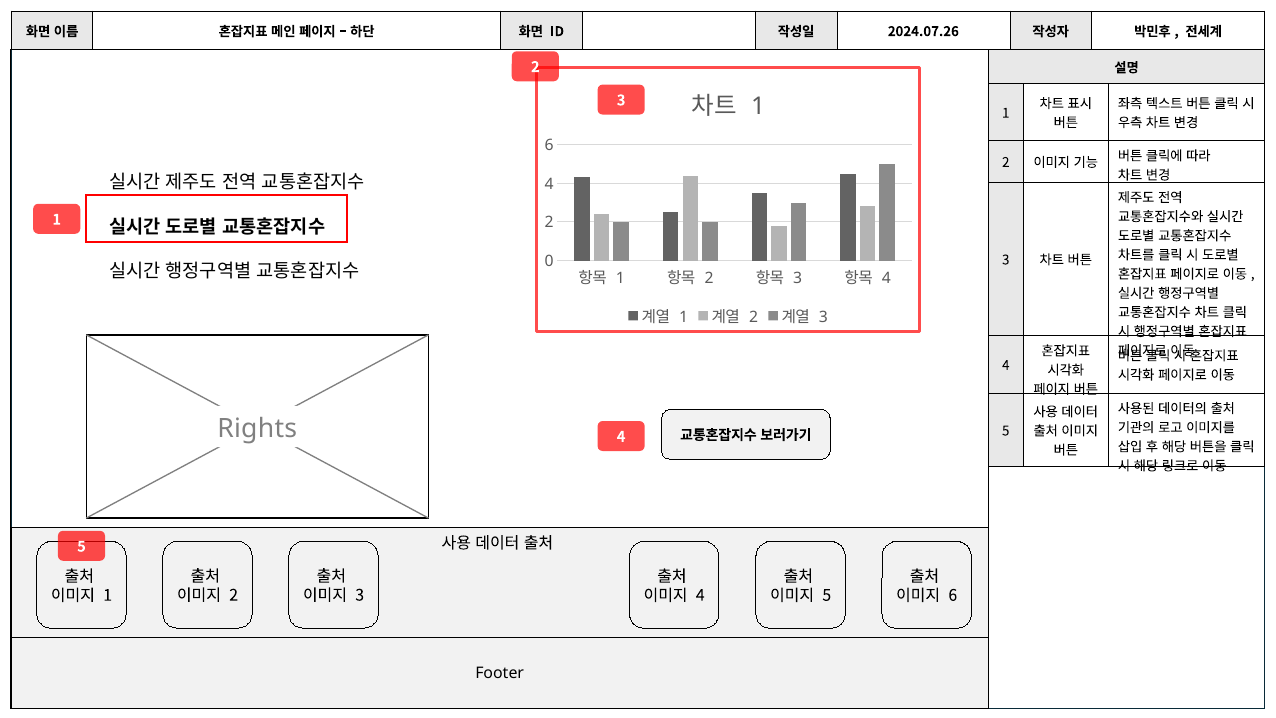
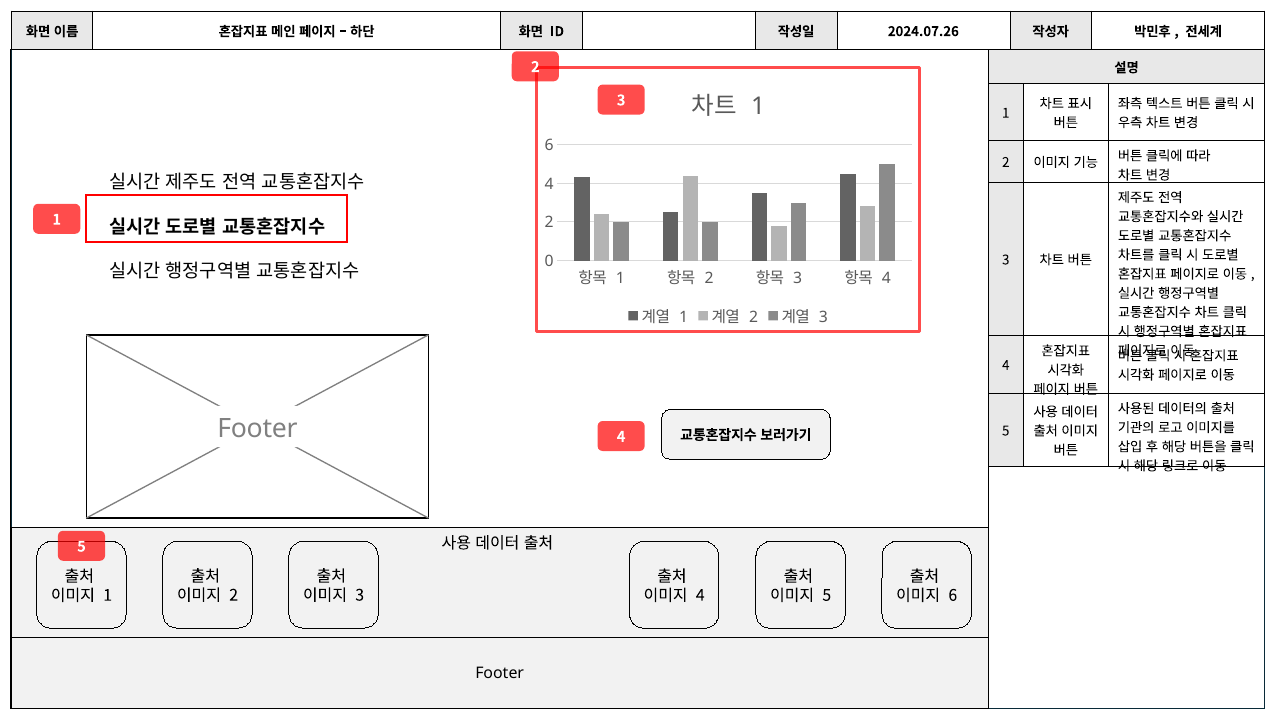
Rights: Rights -> Footer (257, 428)
